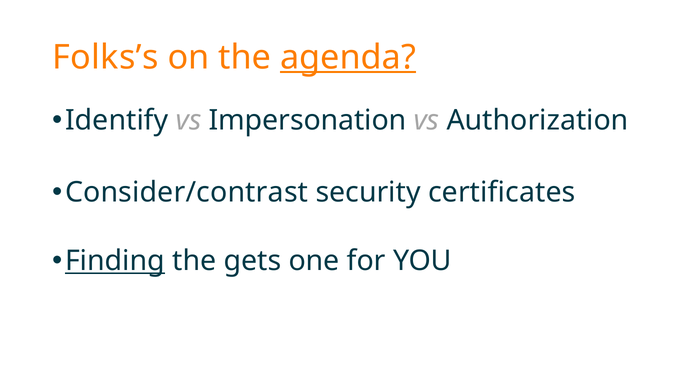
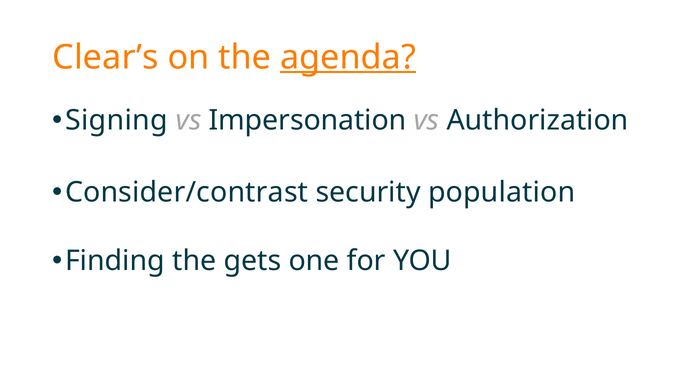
Folks’s: Folks’s -> Clear’s (105, 58)
Identify: Identify -> Signing (117, 120)
certificates: certificates -> population (502, 193)
Finding underline: present -> none (115, 261)
